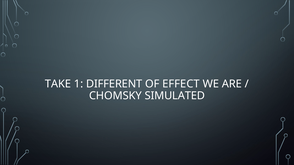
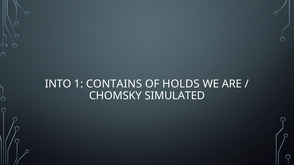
TAKE: TAKE -> INTO (58, 84)
DIFFERENT: DIFFERENT -> CONTAINS (114, 84)
EFFECT: EFFECT -> HOLDS (181, 84)
